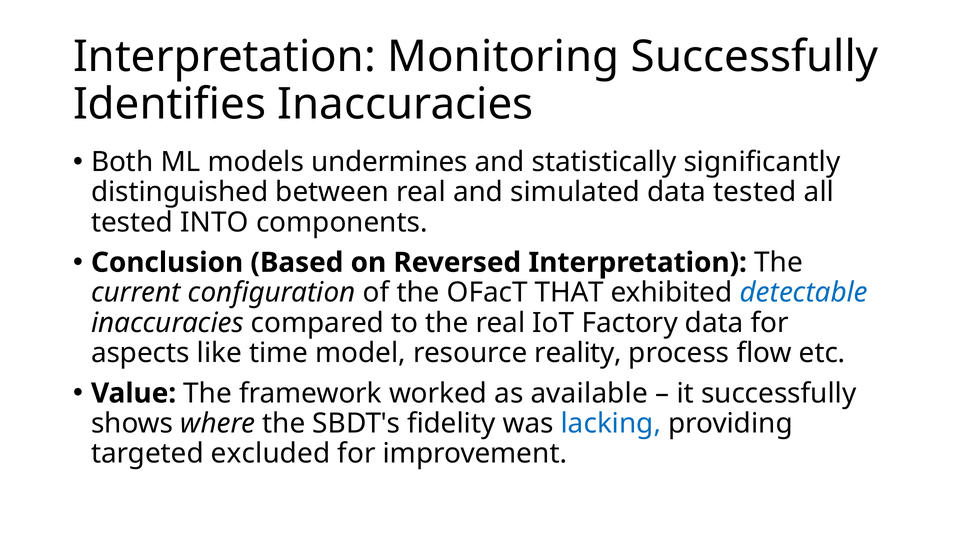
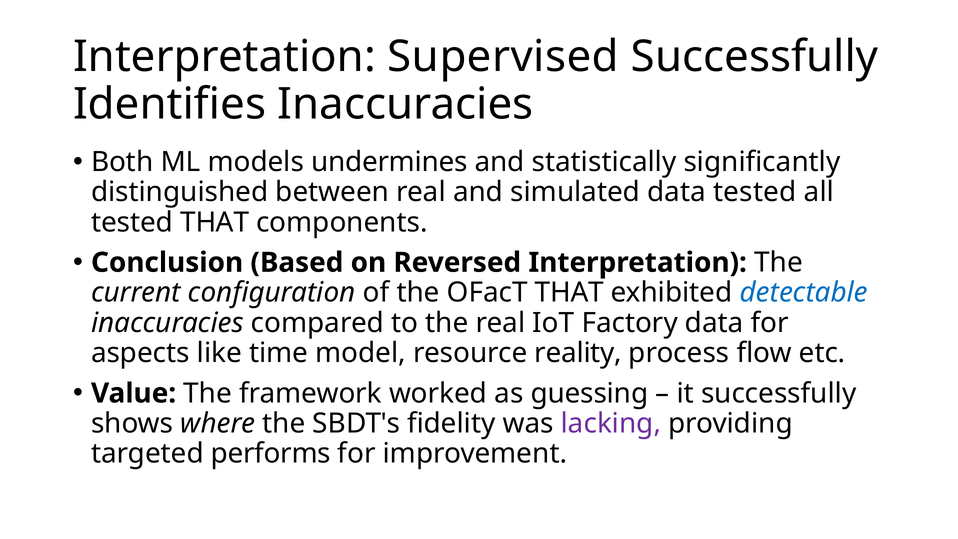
Monitoring: Monitoring -> Supervised (503, 57)
tested INTO: INTO -> THAT (215, 222)
available: available -> guessing (589, 393)
lacking colour: blue -> purple (611, 423)
excluded: excluded -> performs (271, 454)
